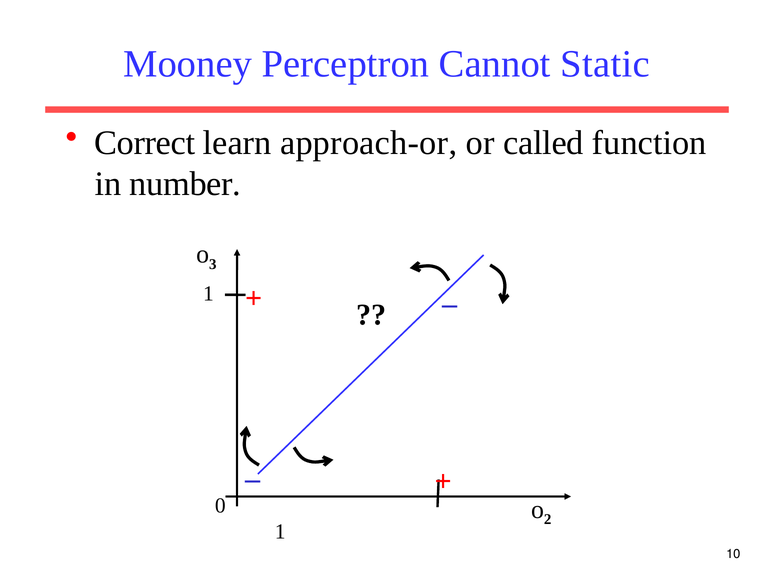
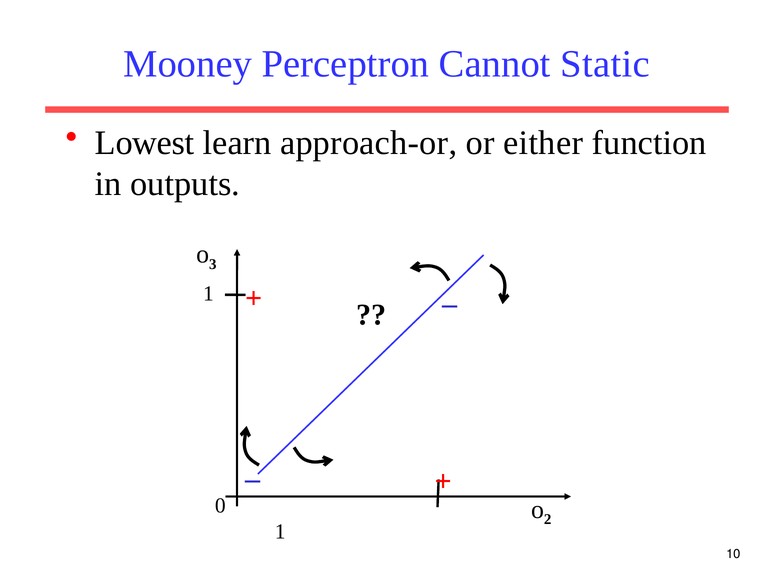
Correct: Correct -> Lowest (145, 143)
called: called -> either (543, 143)
number: number -> outputs (185, 184)
